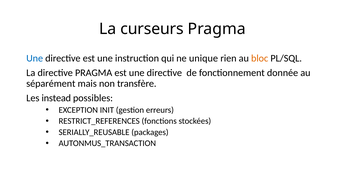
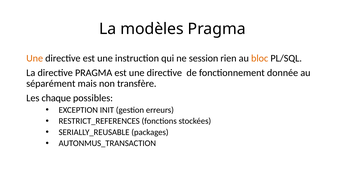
curseurs: curseurs -> modèles (152, 29)
Une colour: blue -> orange (35, 58)
unique: unique -> session (204, 58)
instead: instead -> chaque (56, 98)
